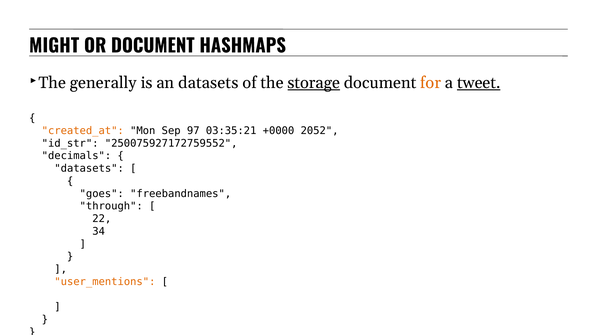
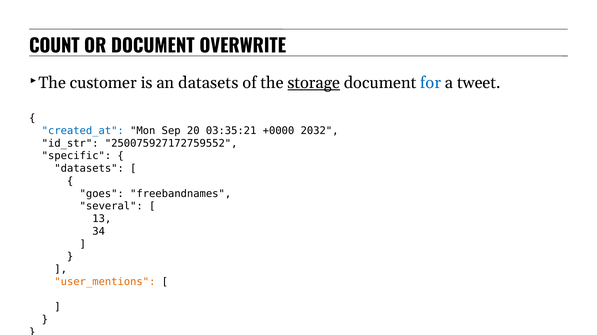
MIGHT: MIGHT -> COUNT (54, 46)
HASHMAPS: HASHMAPS -> OVERWRITE (243, 46)
generally: generally -> customer (103, 83)
for colour: orange -> blue (431, 83)
tweet underline: present -> none (479, 83)
created_at colour: orange -> blue (83, 131)
97: 97 -> 20 (193, 131)
2052: 2052 -> 2032 (320, 131)
decimals: decimals -> specific (76, 156)
through: through -> several (111, 206)
22: 22 -> 13 (102, 219)
